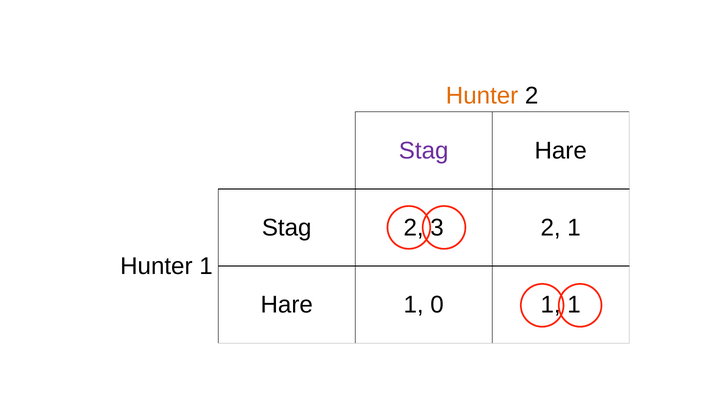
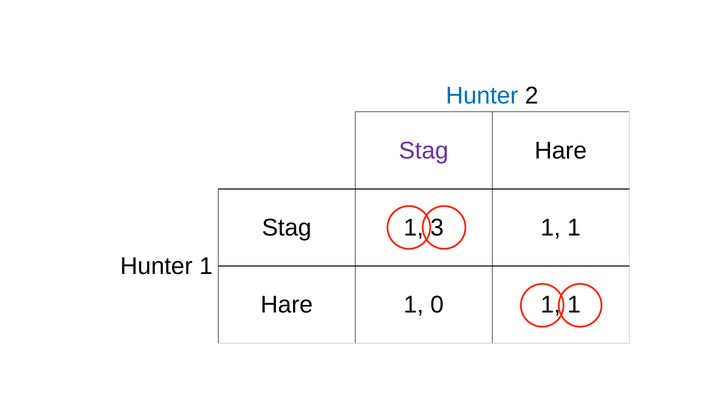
Hunter colour: orange -> blue (482, 96)
Stag 2: 2 -> 1 (414, 227)
3 2: 2 -> 1 (551, 227)
